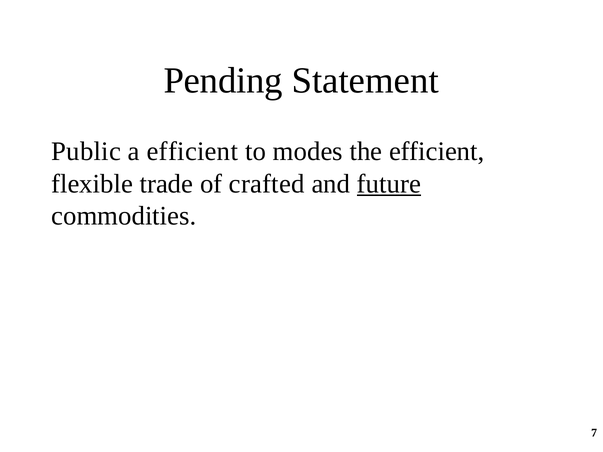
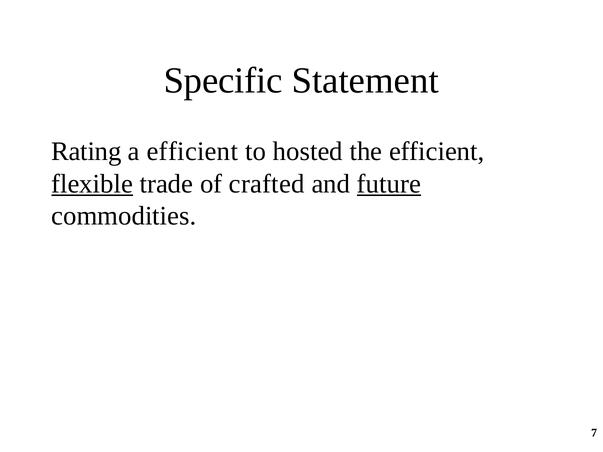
Pending: Pending -> Specific (223, 80)
Public: Public -> Rating (86, 152)
modes: modes -> hosted (308, 152)
flexible underline: none -> present (92, 184)
